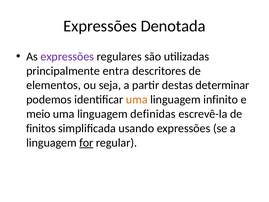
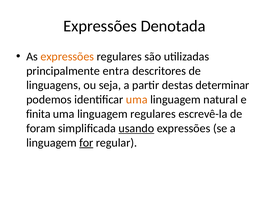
expressões colour: purple -> orange (67, 56)
elementos: elementos -> linguagens (54, 85)
infinito: infinito -> natural (221, 99)
meio: meio -> finita (38, 114)
linguagem definidas: definidas -> regulares (153, 114)
finitos: finitos -> foram (41, 128)
usando underline: none -> present (136, 128)
